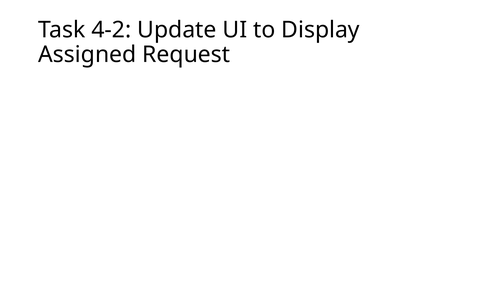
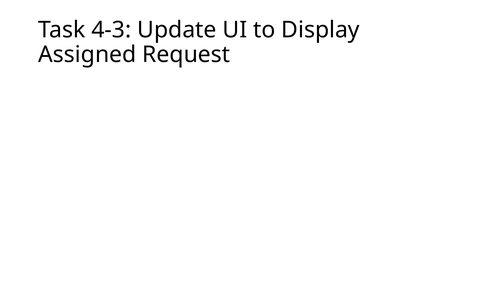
4-2: 4-2 -> 4-3 (111, 30)
